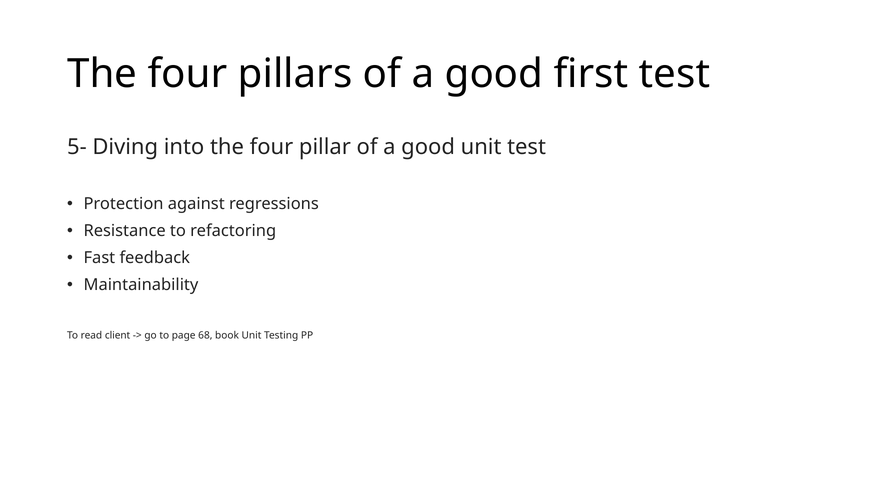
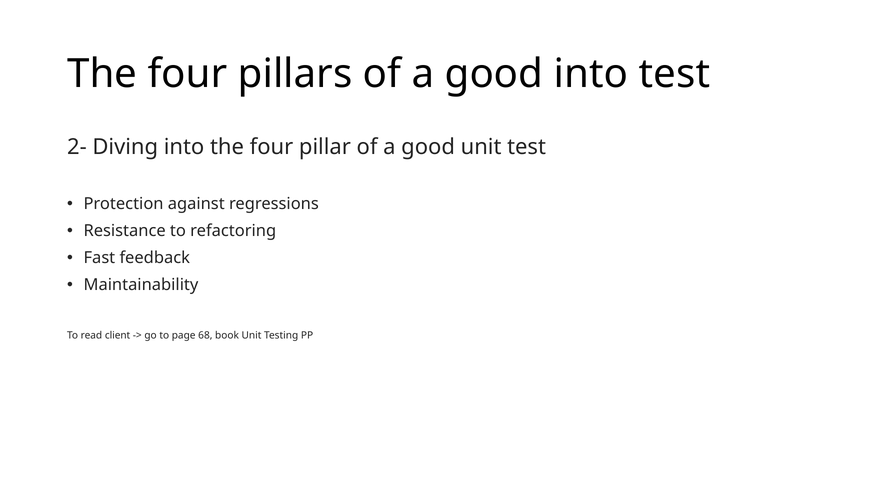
good first: first -> into (591, 74)
5-: 5- -> 2- (77, 147)
